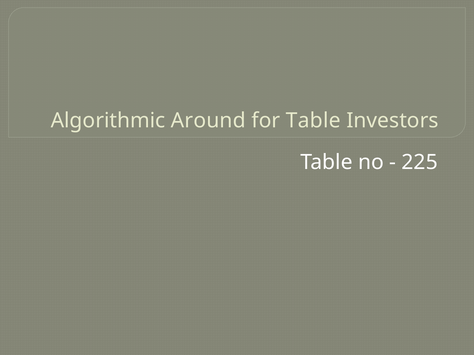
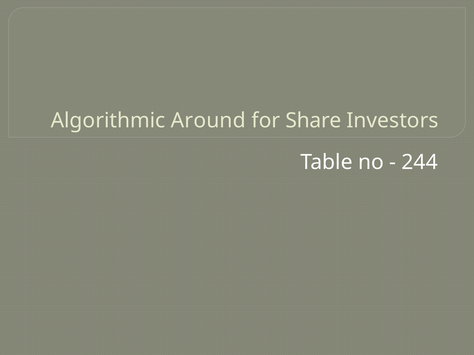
for Table: Table -> Share (313, 121)
225: 225 -> 244 (420, 163)
